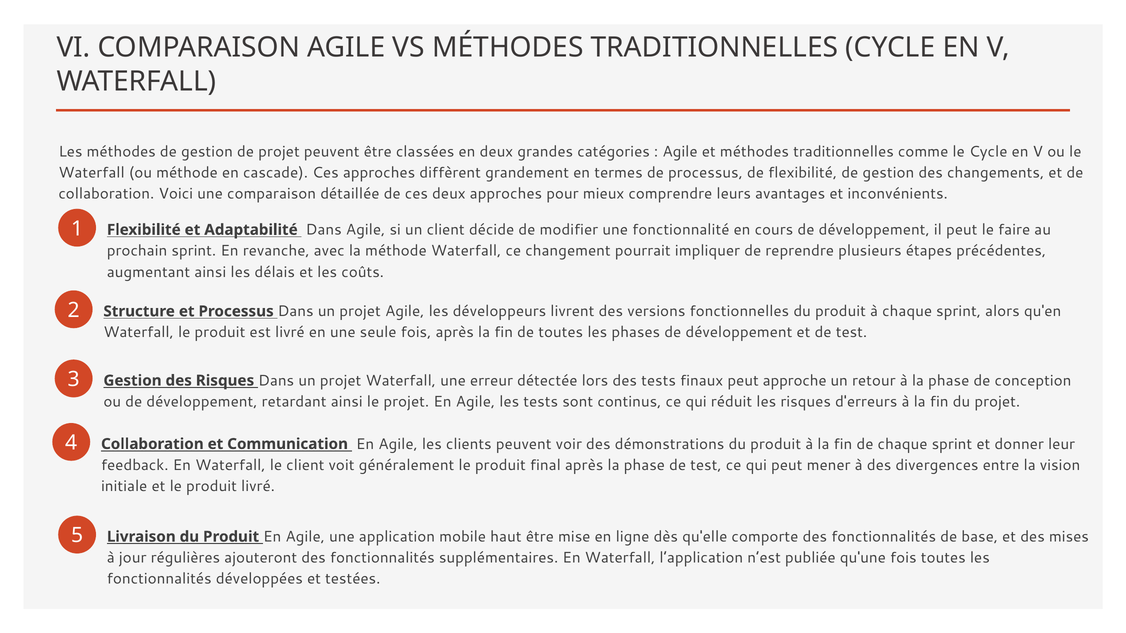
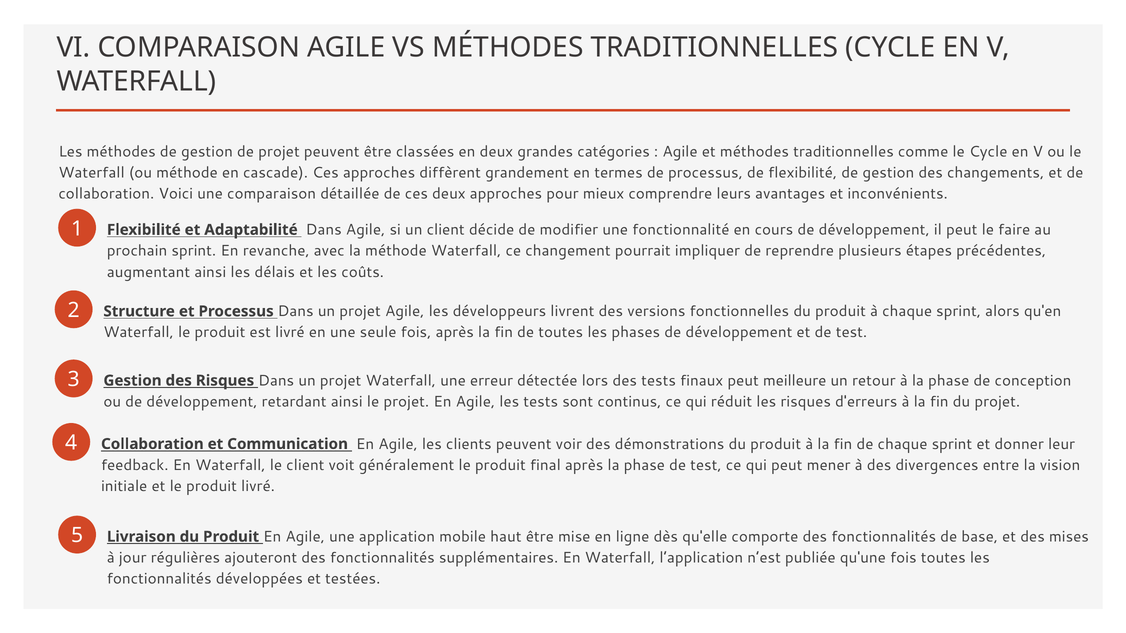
approche: approche -> meilleure (795, 381)
